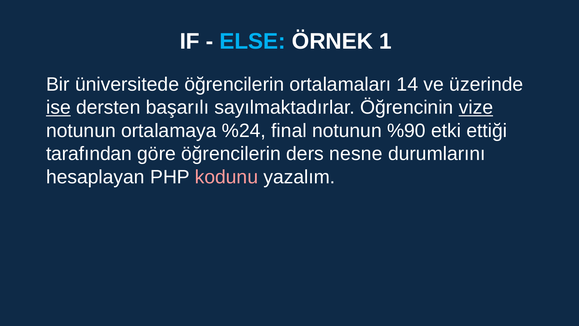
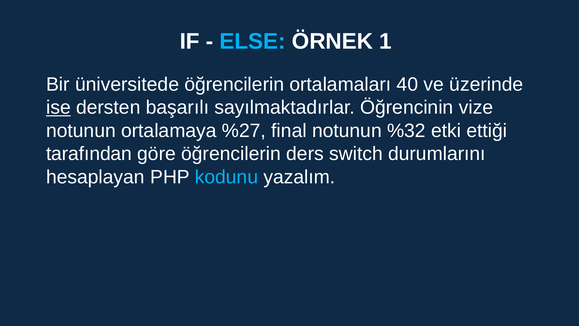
14: 14 -> 40 (407, 84)
vize underline: present -> none (476, 107)
%24: %24 -> %27 (244, 131)
%90: %90 -> %32 (406, 131)
nesne: nesne -> switch (356, 154)
kodunu colour: pink -> light blue (226, 177)
